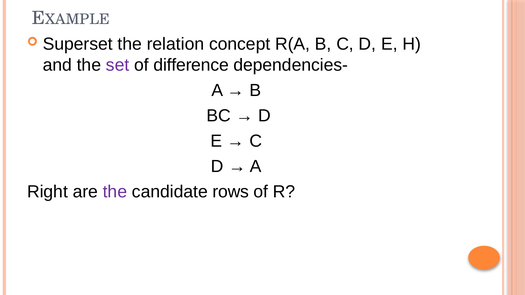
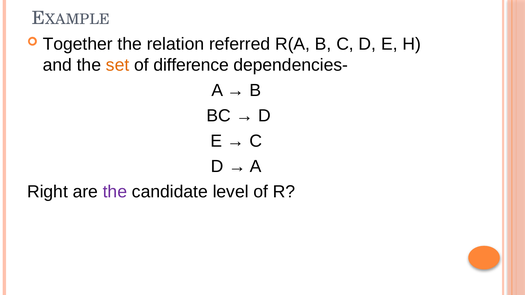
Superset: Superset -> Together (78, 44)
concept: concept -> referred (240, 44)
set colour: purple -> orange (118, 65)
rows: rows -> level (231, 192)
